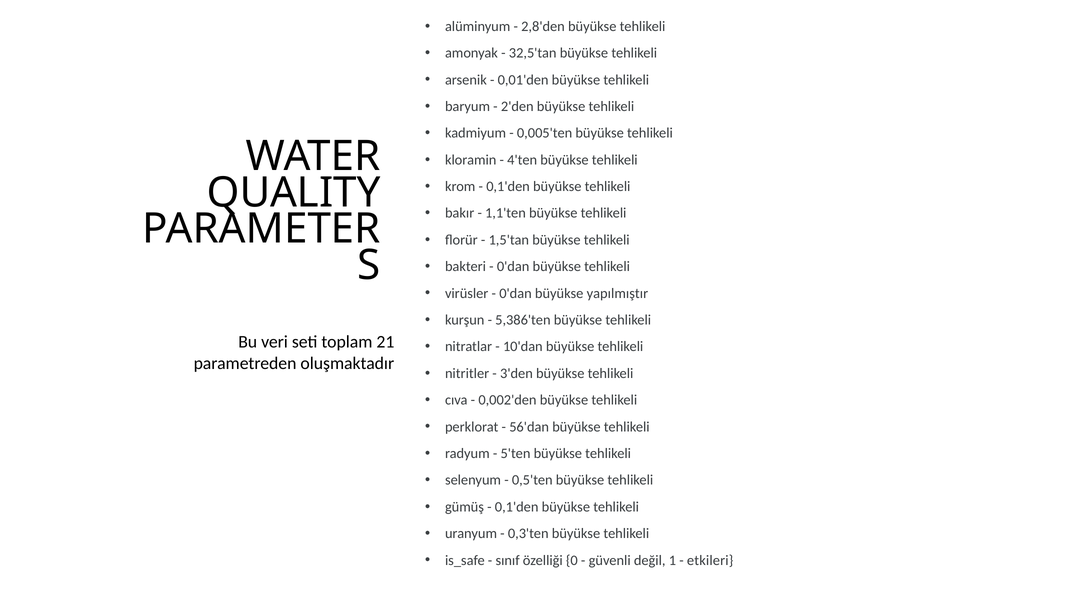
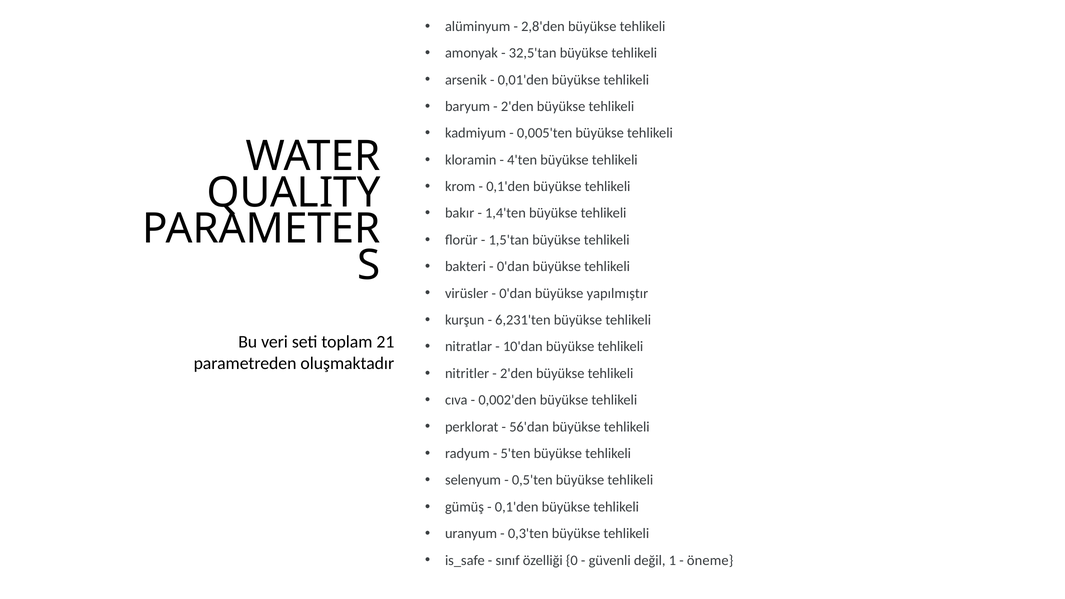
1,1'ten: 1,1'ten -> 1,4'ten (505, 213)
5,386'ten: 5,386'ten -> 6,231'ten (523, 320)
3'den: 3'den -> 2'den (516, 373)
etkileri: etkileri -> öneme (710, 560)
